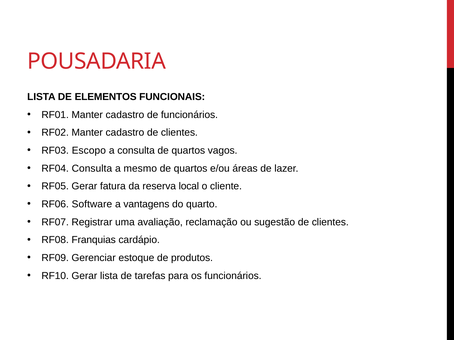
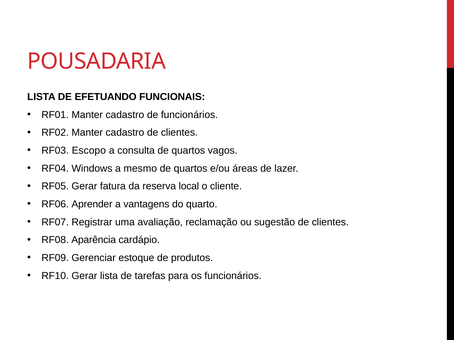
ELEMENTOS: ELEMENTOS -> EFETUANDO (106, 97)
RF04 Consulta: Consulta -> Windows (92, 169)
Software: Software -> Aprender (92, 204)
Franquias: Franquias -> Aparência (94, 240)
